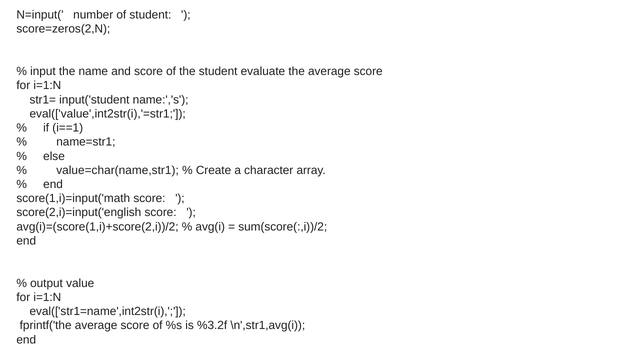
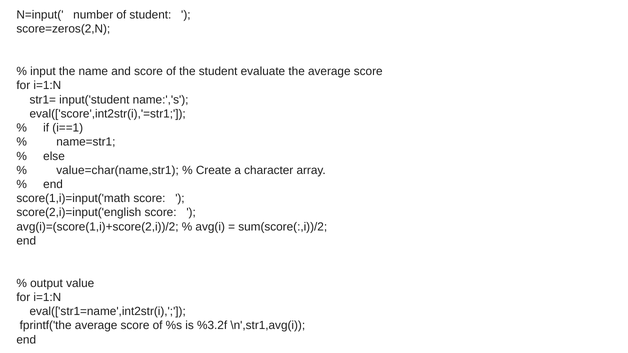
eval(['value',int2str(i),'=str1: eval(['value',int2str(i),'=str1 -> eval(['score',int2str(i),'=str1 (108, 114)
